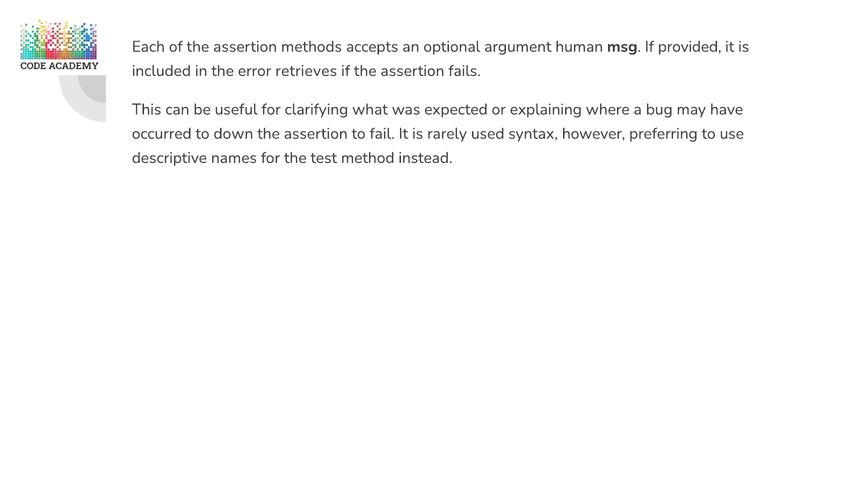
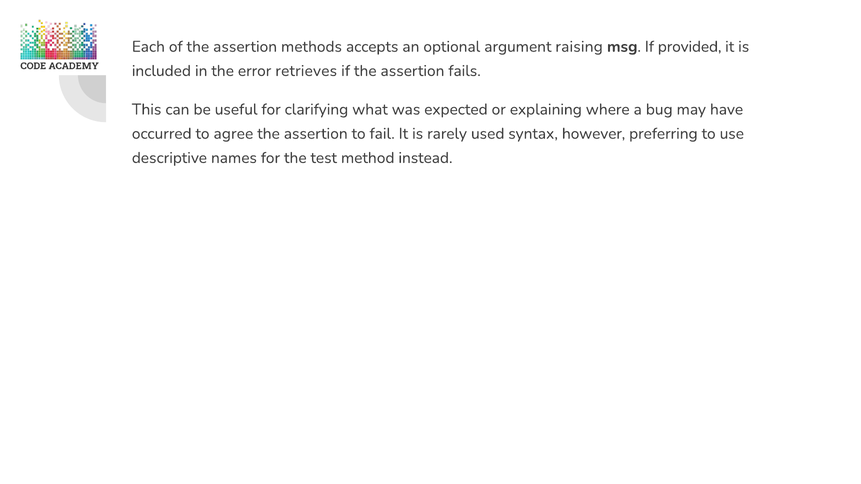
human: human -> raising (579, 47)
down: down -> agree (233, 134)
